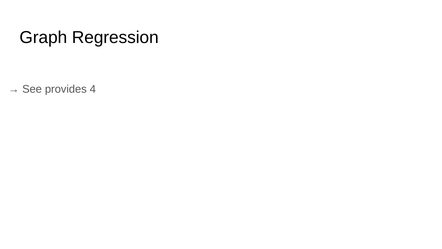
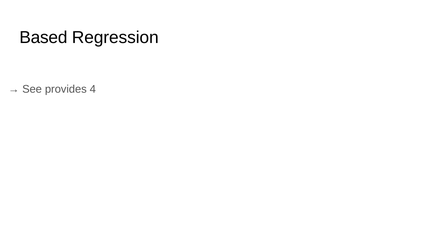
Graph: Graph -> Based (43, 37)
